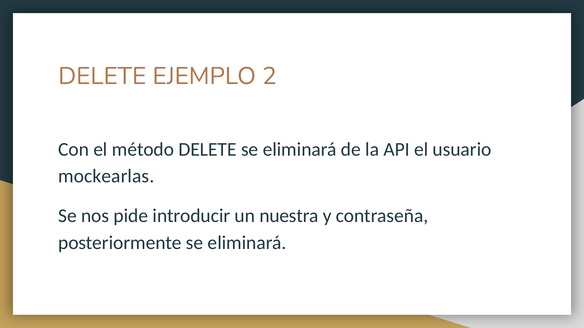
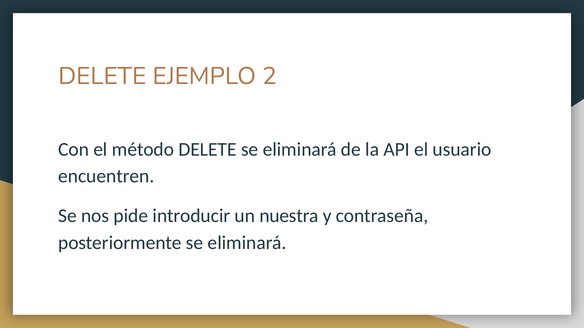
mockearlas: mockearlas -> encuentren (106, 176)
